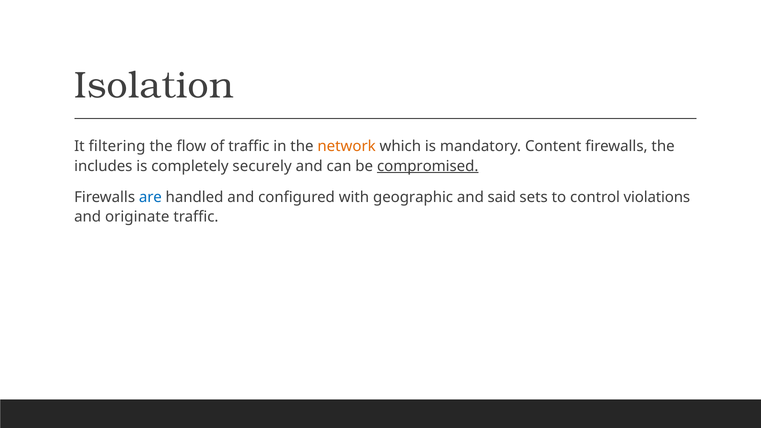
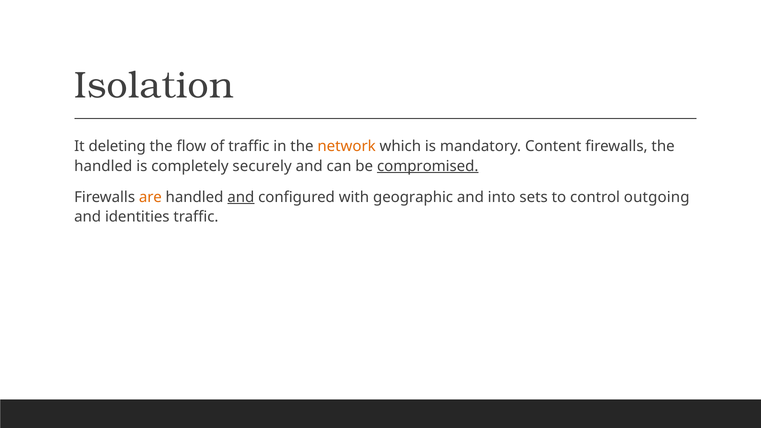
filtering: filtering -> deleting (117, 146)
includes: includes -> handled (103, 166)
are colour: blue -> orange (150, 197)
and underline: none -> present (241, 197)
said: said -> into (502, 197)
violations: violations -> outgoing (657, 197)
originate: originate -> identities (137, 217)
